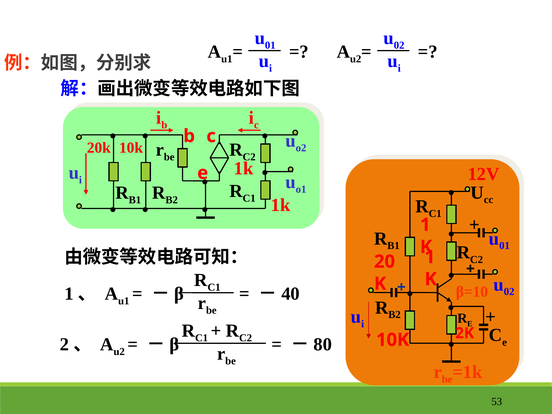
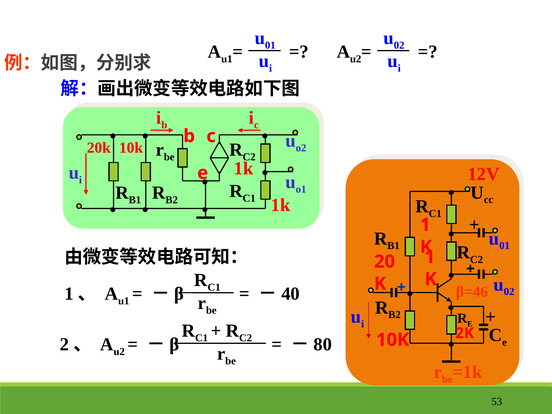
β=10: β=10 -> β=46 (472, 292)
